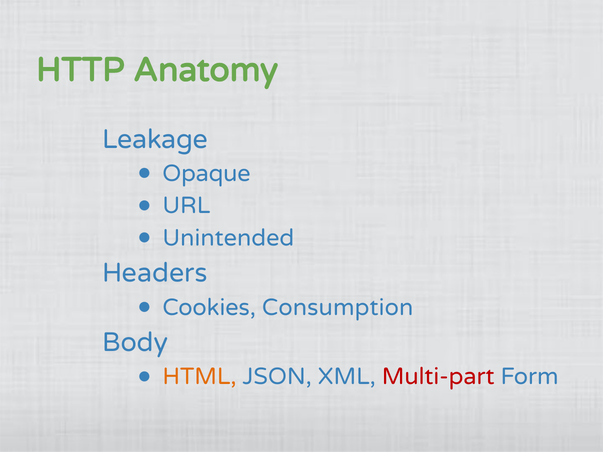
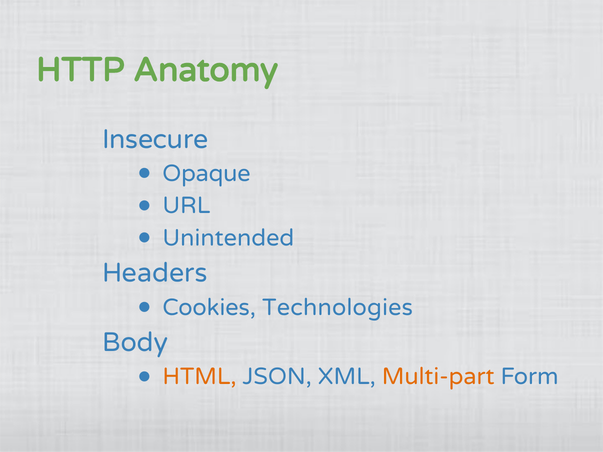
Leakage: Leakage -> Insecure (155, 139)
Consumption: Consumption -> Technologies (338, 307)
Multi-part colour: red -> orange (438, 377)
